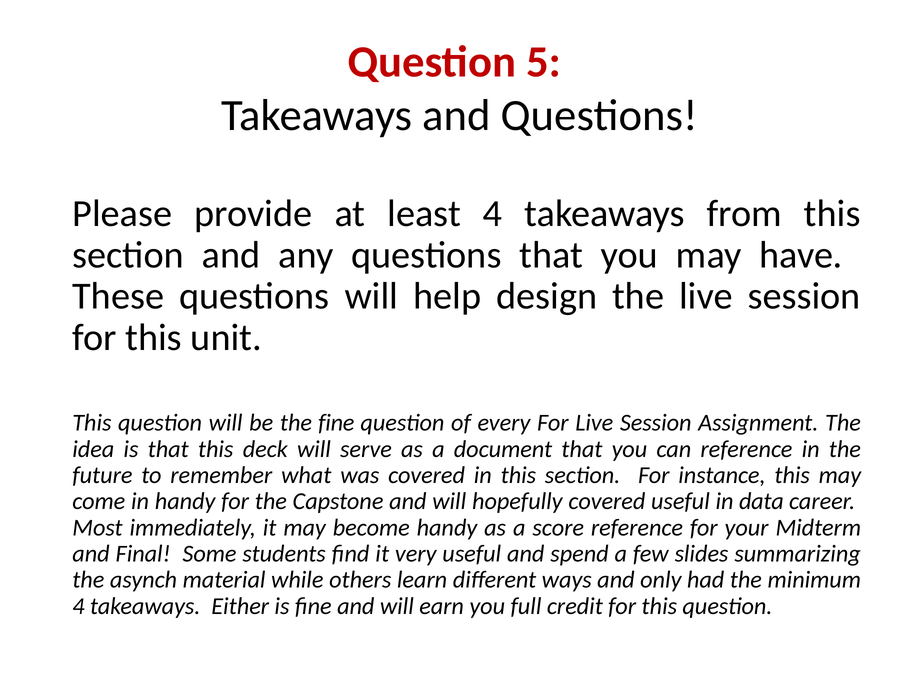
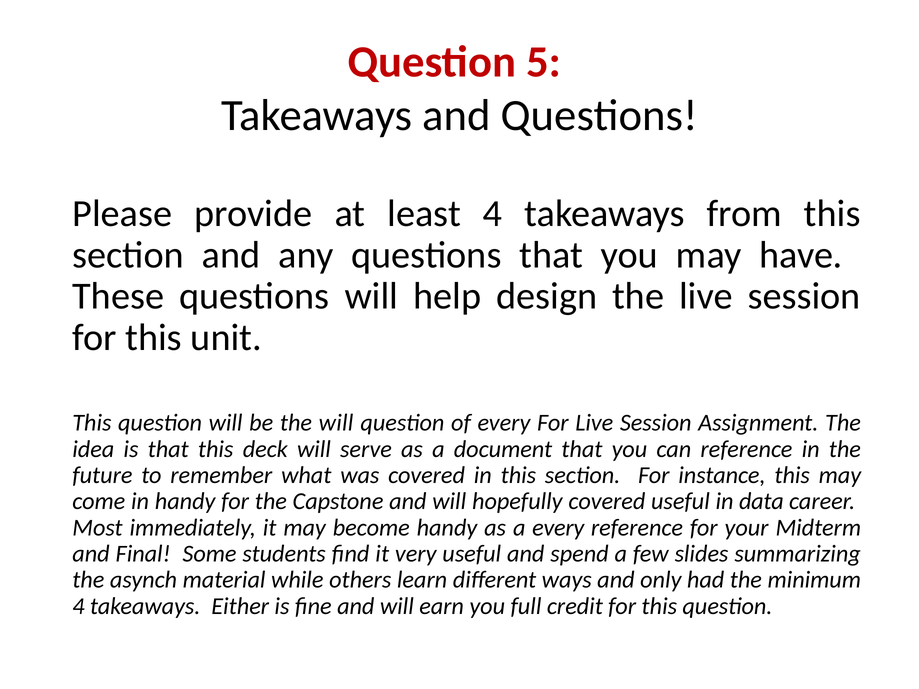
the fine: fine -> will (336, 423)
a score: score -> every (558, 528)
